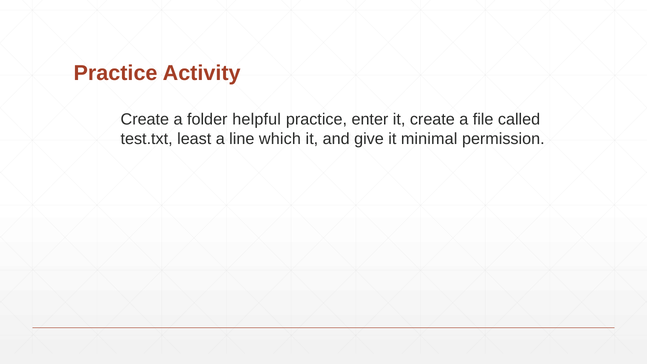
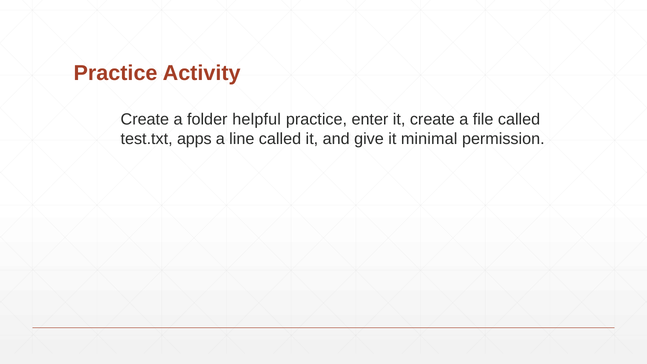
least: least -> apps (194, 139)
line which: which -> called (280, 139)
